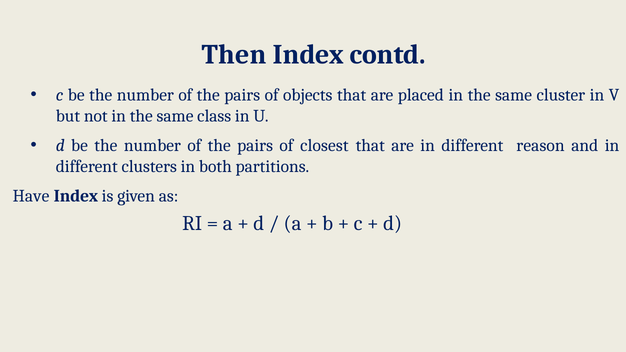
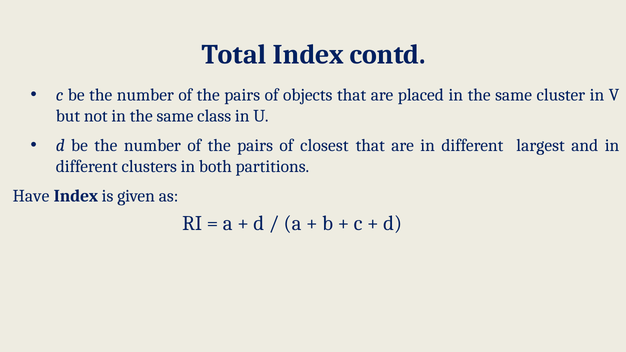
Then: Then -> Total (234, 55)
reason: reason -> largest (541, 146)
